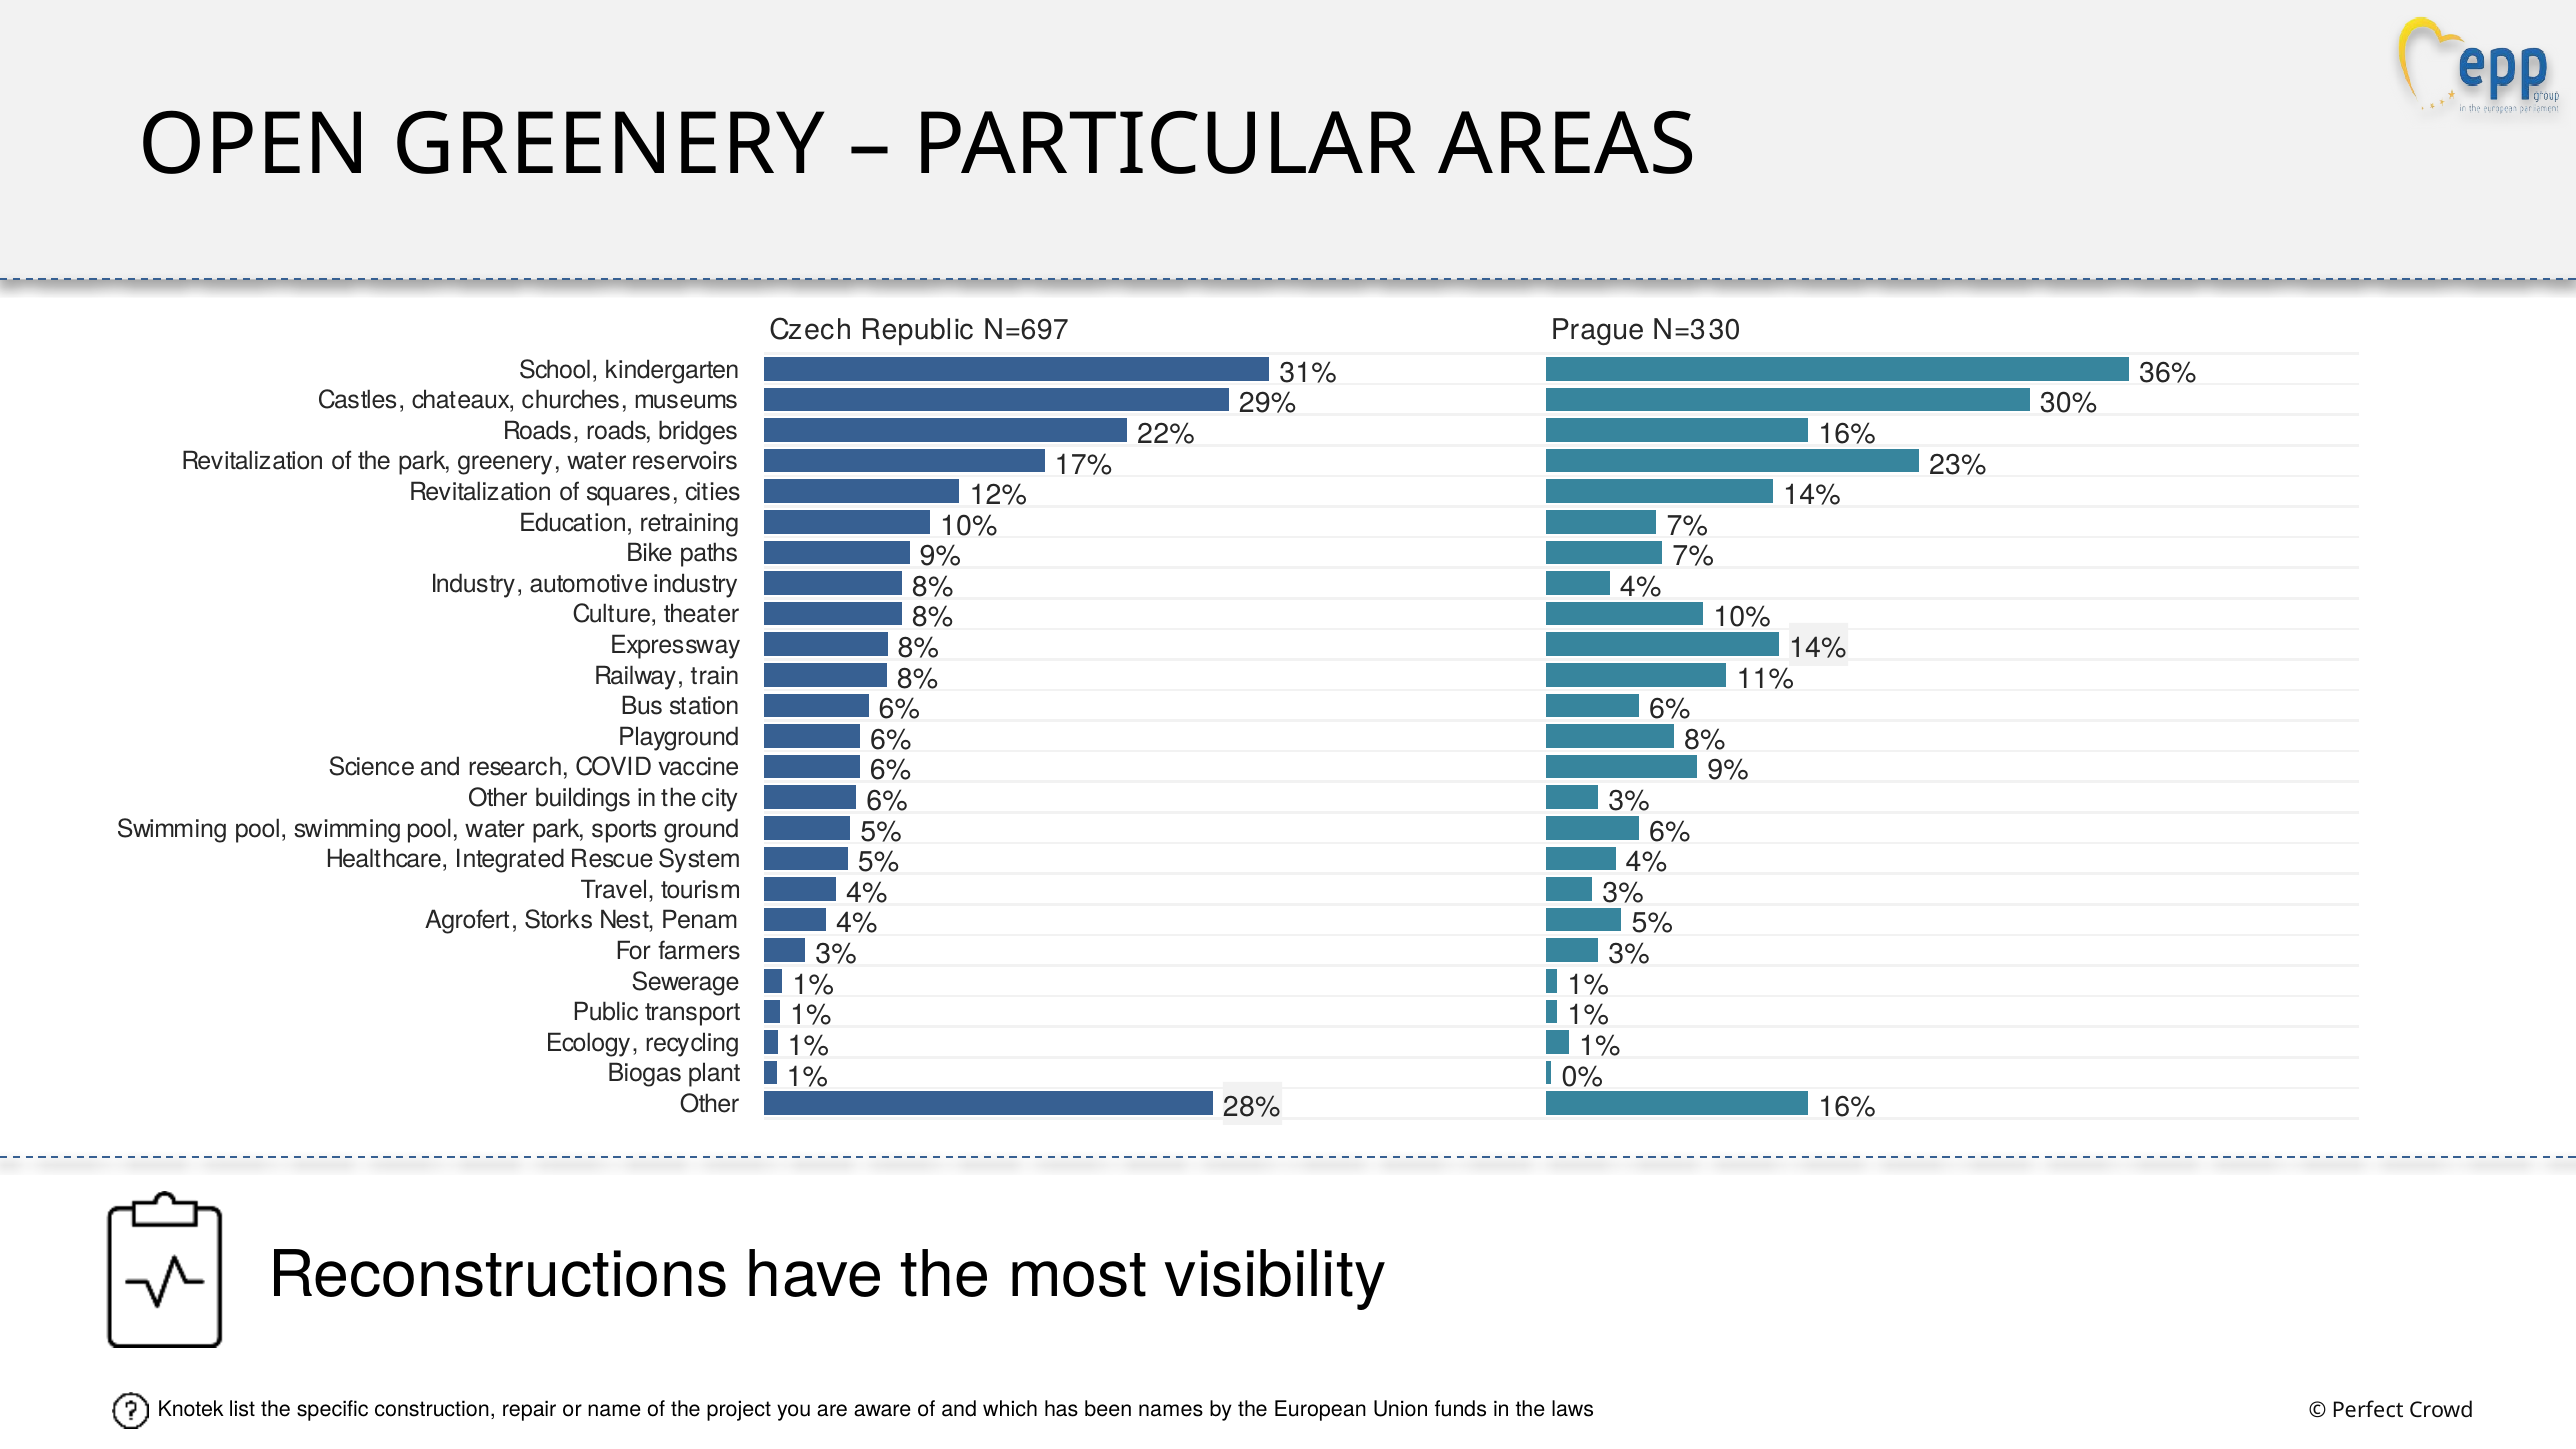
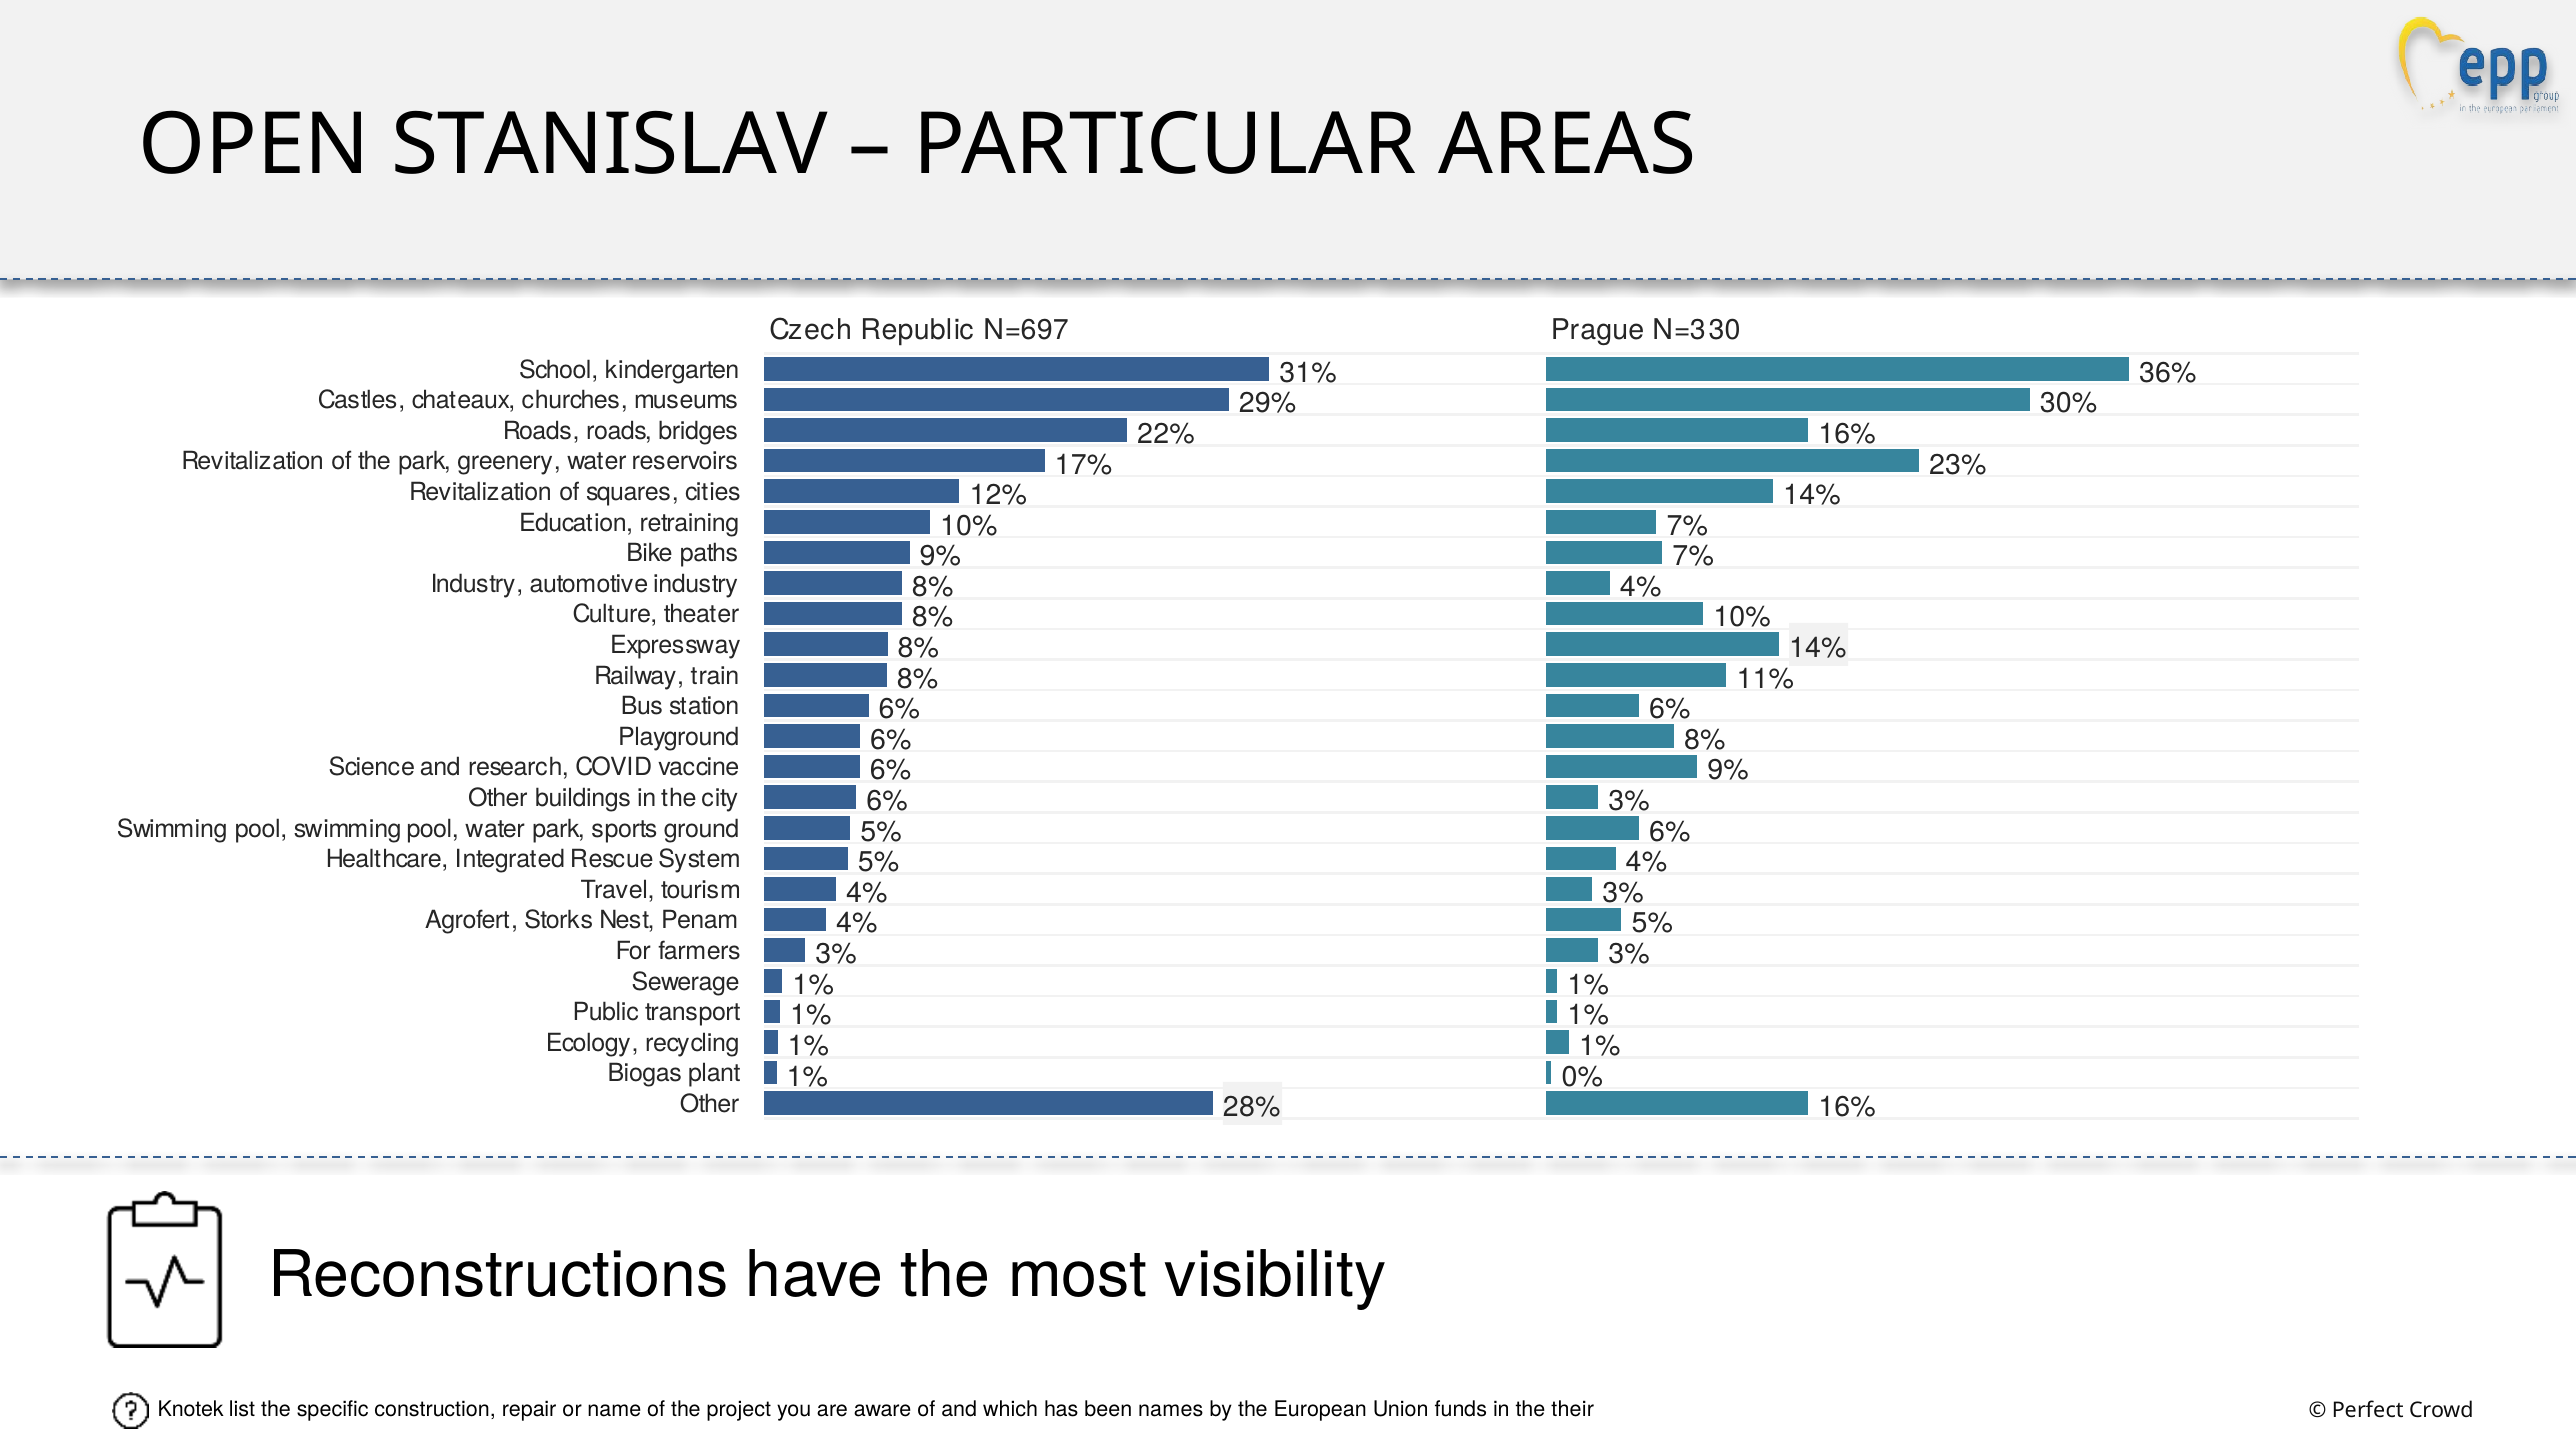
OPEN GREENERY: GREENERY -> STANISLAV (610, 145)
laws: laws -> their (1573, 1410)
